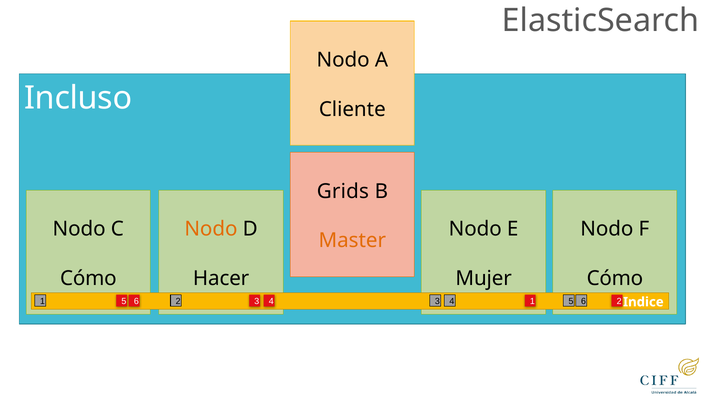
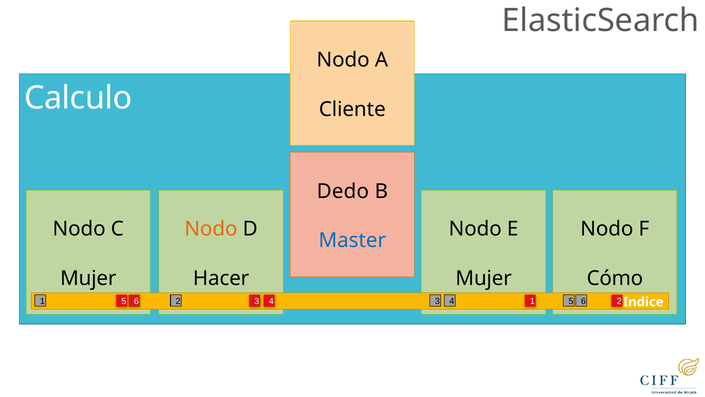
Incluso: Incluso -> Calculo (78, 98)
Grids: Grids -> Dedo (343, 191)
Master colour: orange -> blue (352, 240)
Cómo: Cómo -> Mujer (88, 278)
